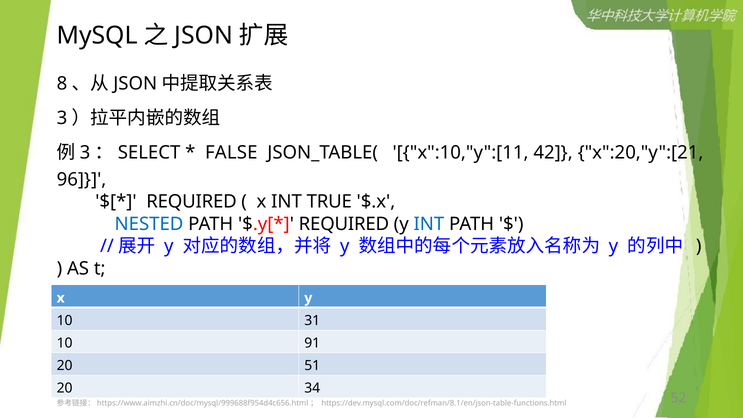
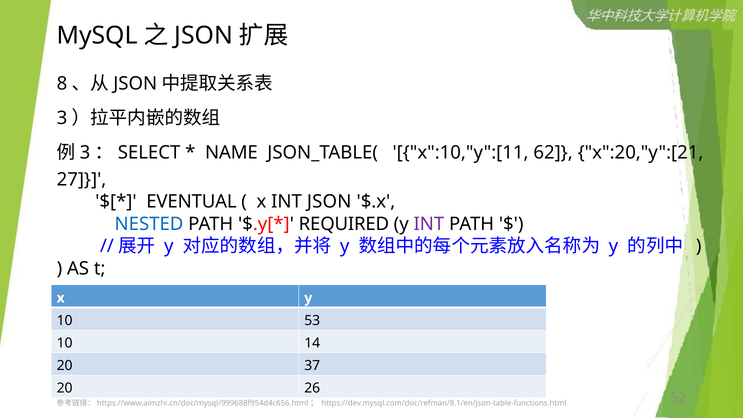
FALSE: FALSE -> NAME (231, 153)
42: 42 -> 62 (553, 153)
96: 96 -> 27 (81, 179)
REQUIRED: REQUIRED -> EVENTUAL (192, 202)
INT TRUE: TRUE -> JSON (329, 202)
INT colour: blue -> purple (429, 224)
31: 31 -> 53 (312, 321)
91: 91 -> 14 (312, 343)
51: 51 -> 37 (312, 366)
34: 34 -> 26 (312, 388)
